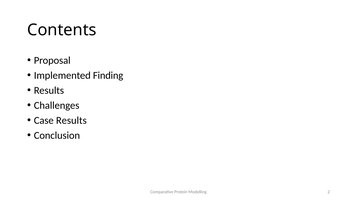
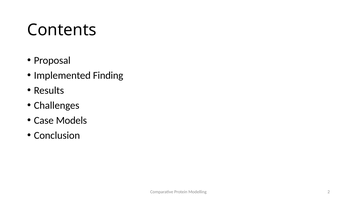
Case Results: Results -> Models (71, 120)
